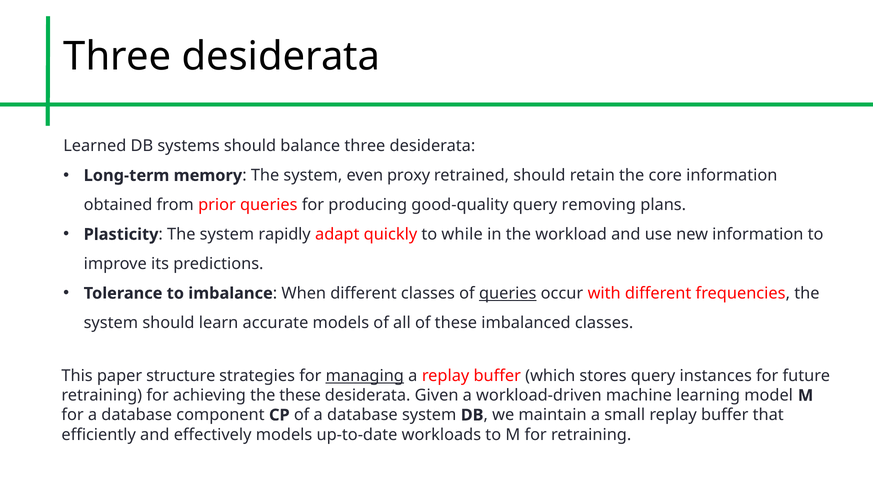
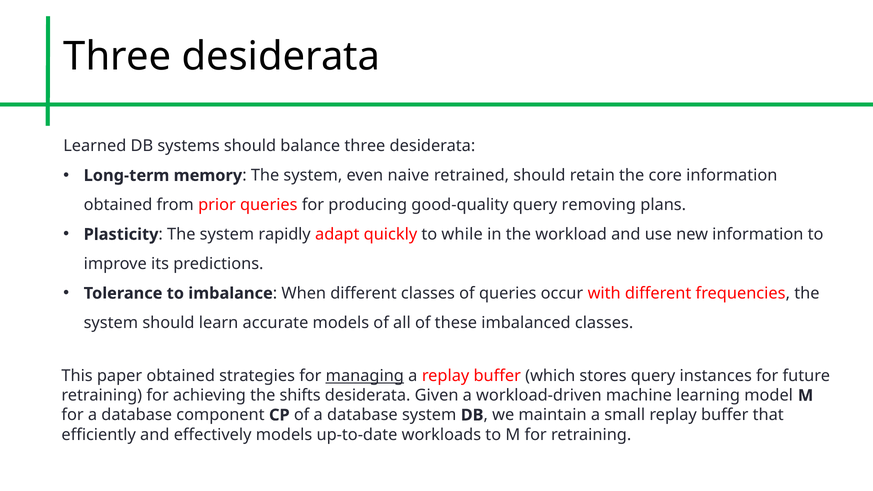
proxy: proxy -> naive (408, 176)
queries underline: present -> none (508, 293)
paper structure: structure -> obtained (181, 376)
the these: these -> shifts (300, 395)
